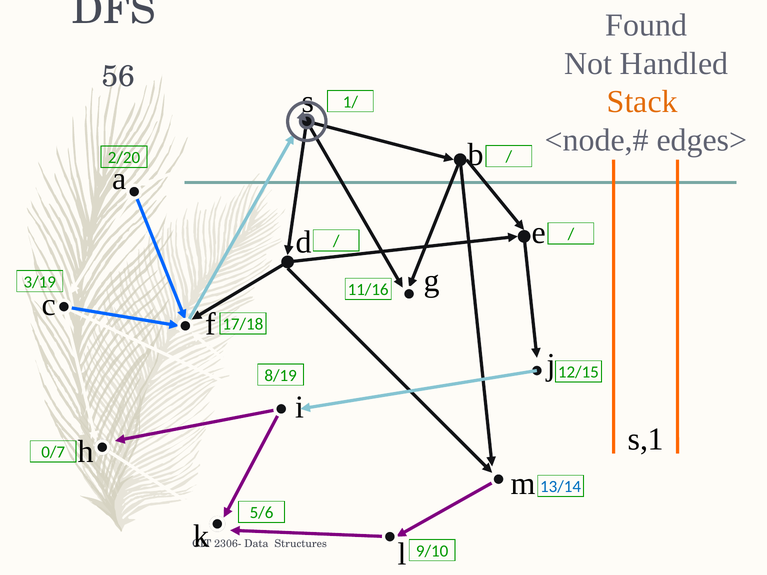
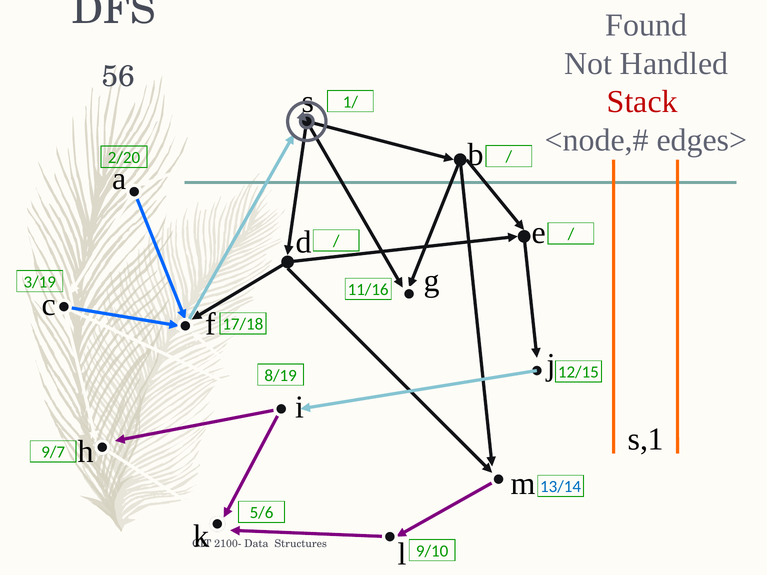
Stack colour: orange -> red (642, 102)
0/7: 0/7 -> 9/7 (53, 452)
2306-: 2306- -> 2100- (228, 544)
